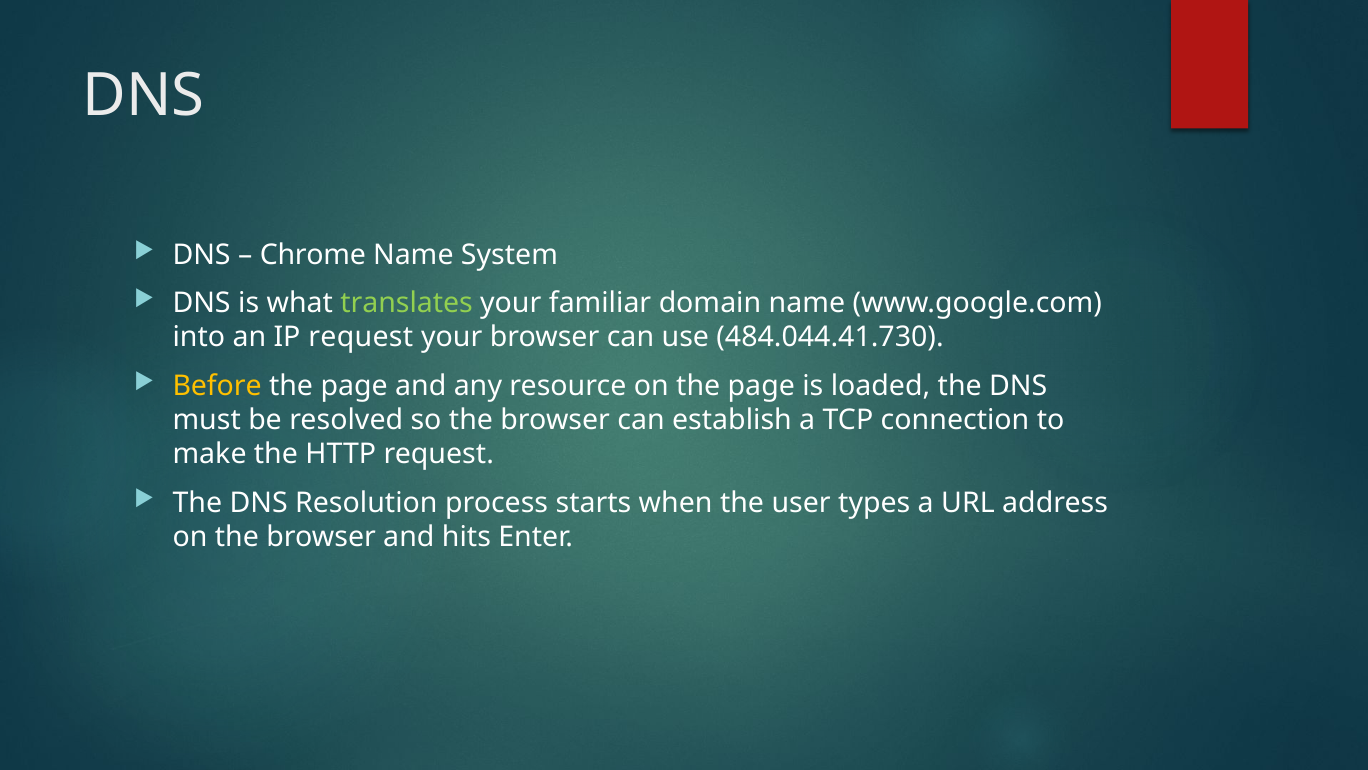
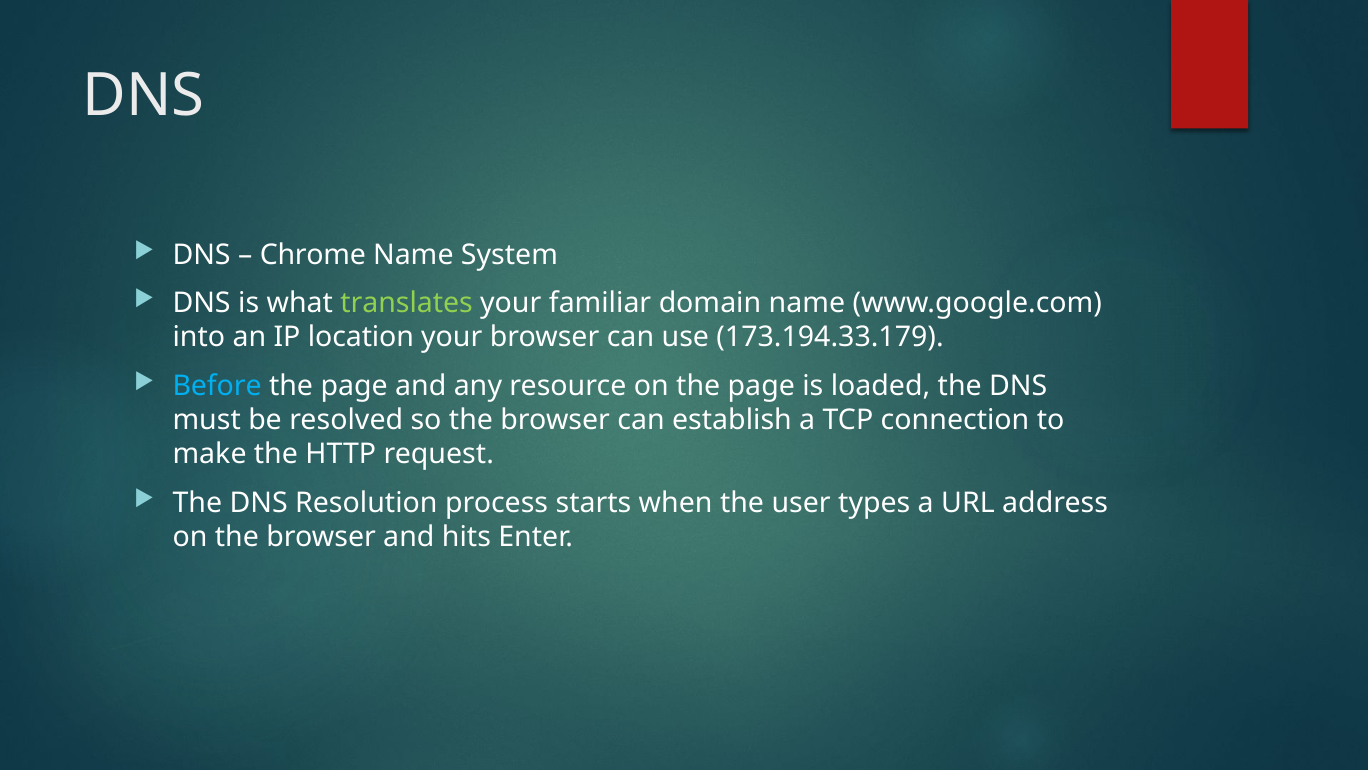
IP request: request -> location (361, 337)
484.044.41.730: 484.044.41.730 -> 173.194.33.179 (830, 337)
Before colour: yellow -> light blue (217, 386)
